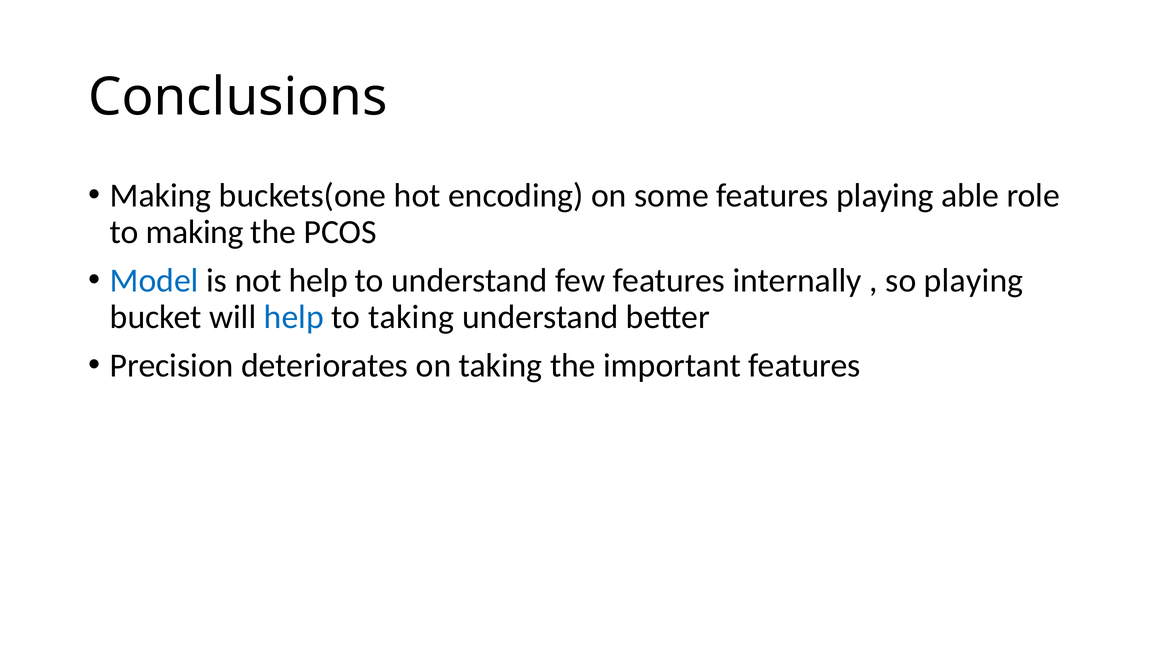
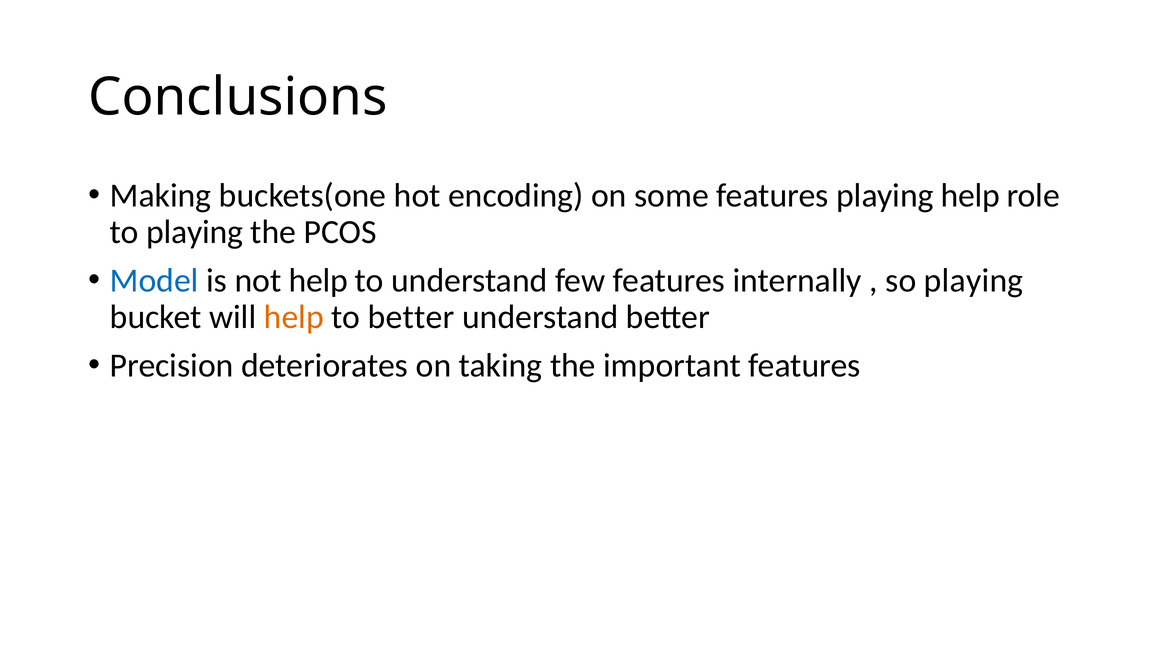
playing able: able -> help (970, 196)
to making: making -> playing (195, 232)
help colour: blue -> orange (294, 317)
to taking: taking -> better (411, 317)
